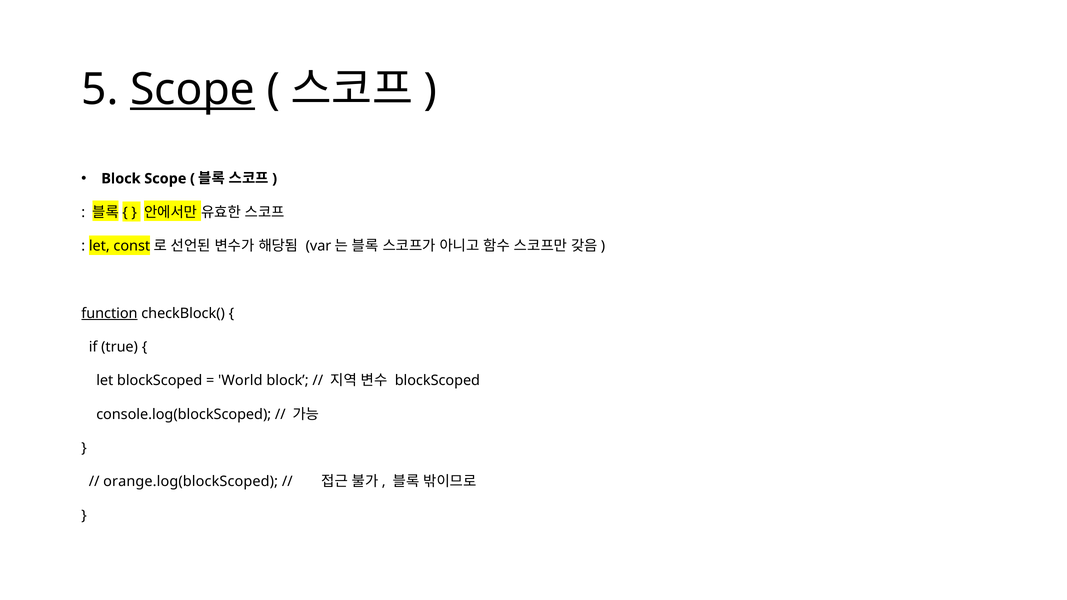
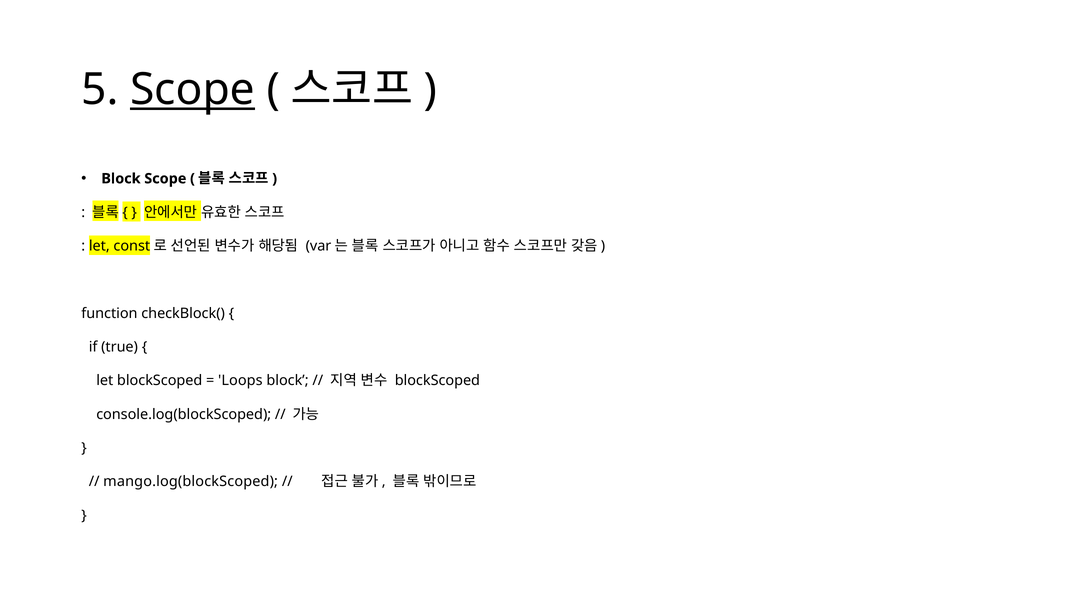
function underline: present -> none (109, 313)
World: World -> Loops (240, 381)
orange.log(blockScoped: orange.log(blockScoped -> mango.log(blockScoped (191, 482)
